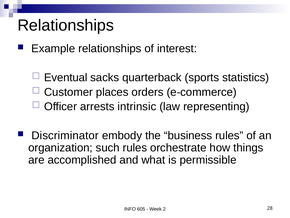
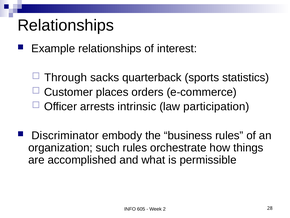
Eventual: Eventual -> Through (66, 77)
representing: representing -> participation (216, 106)
